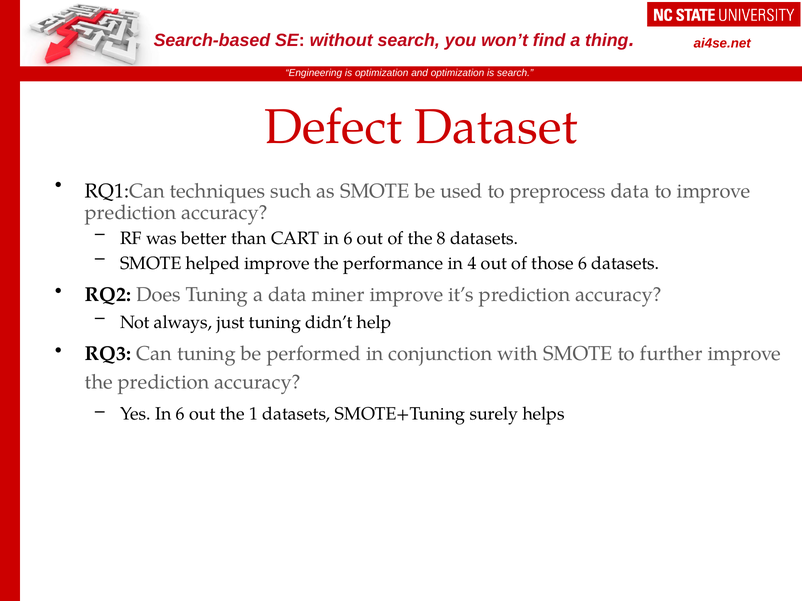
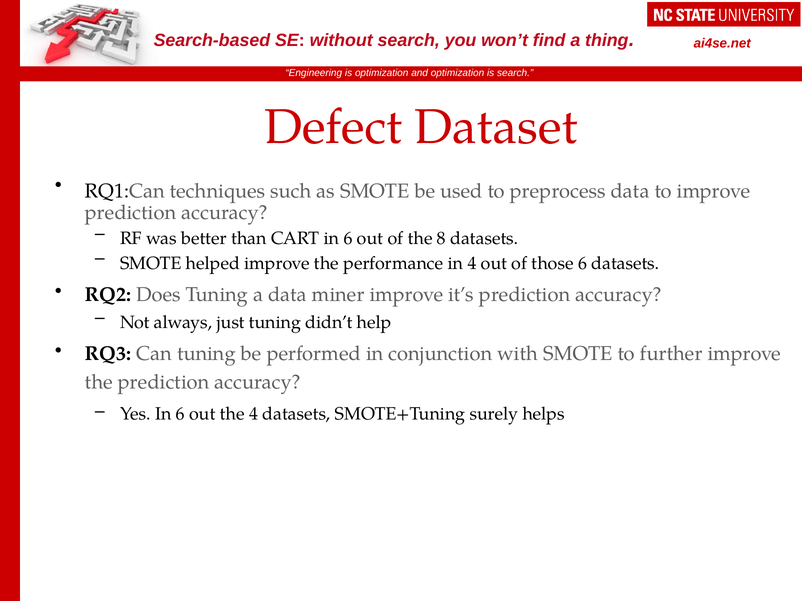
the 1: 1 -> 4 (253, 414)
